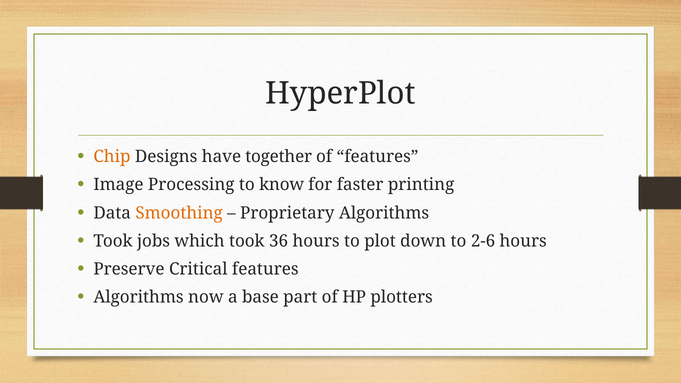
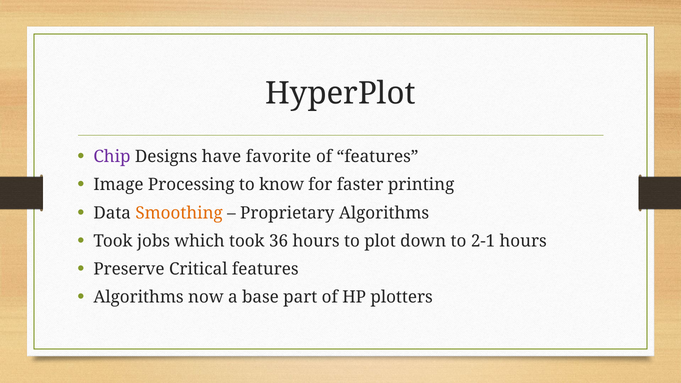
Chip colour: orange -> purple (112, 157)
together: together -> favorite (279, 157)
2-6: 2-6 -> 2-1 (483, 241)
